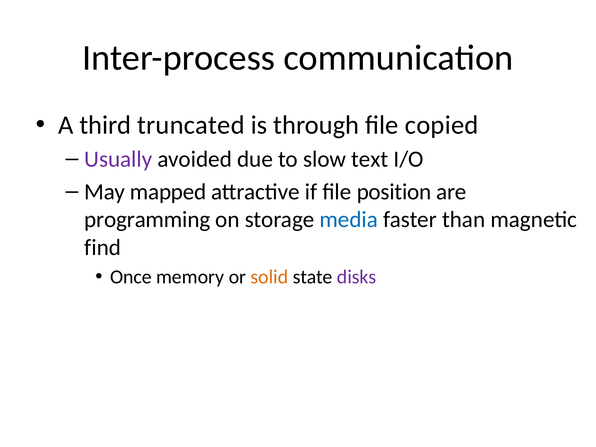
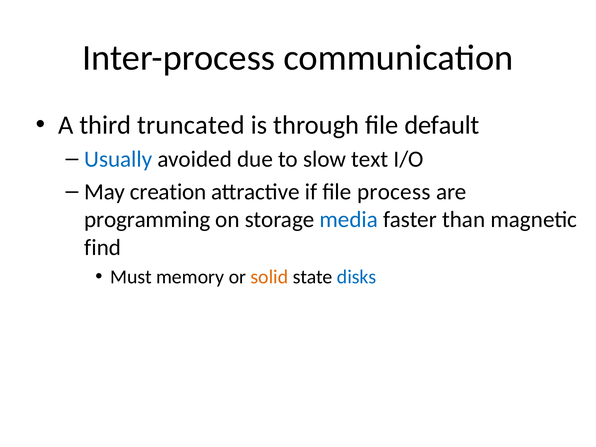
copied: copied -> default (442, 125)
Usually colour: purple -> blue (118, 159)
mapped: mapped -> creation (168, 192)
position: position -> process (394, 192)
Once: Once -> Must (131, 277)
disks colour: purple -> blue (357, 277)
